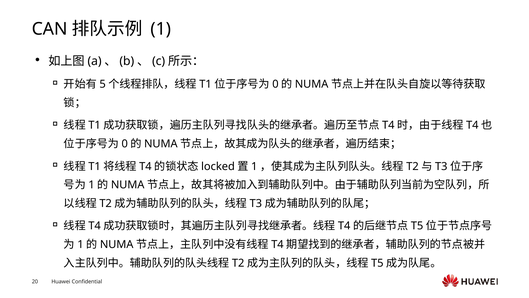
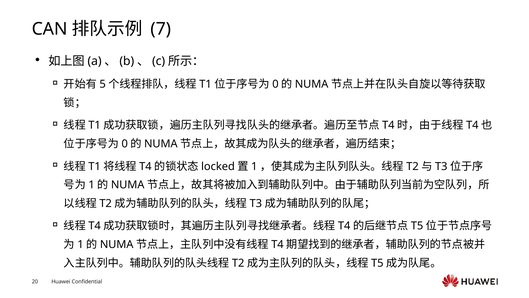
1: 1 -> 7 (161, 29)
